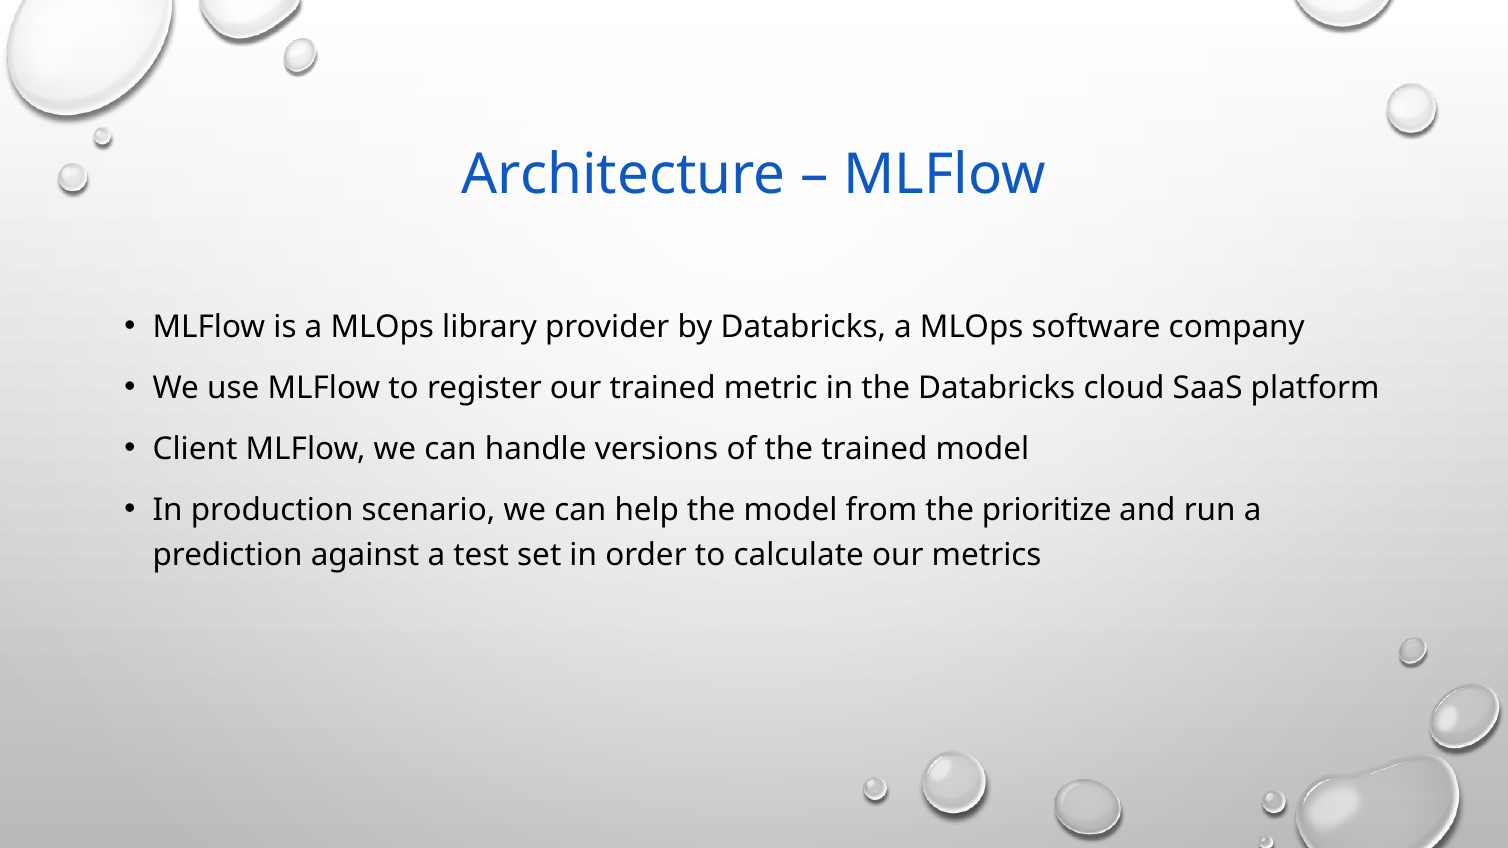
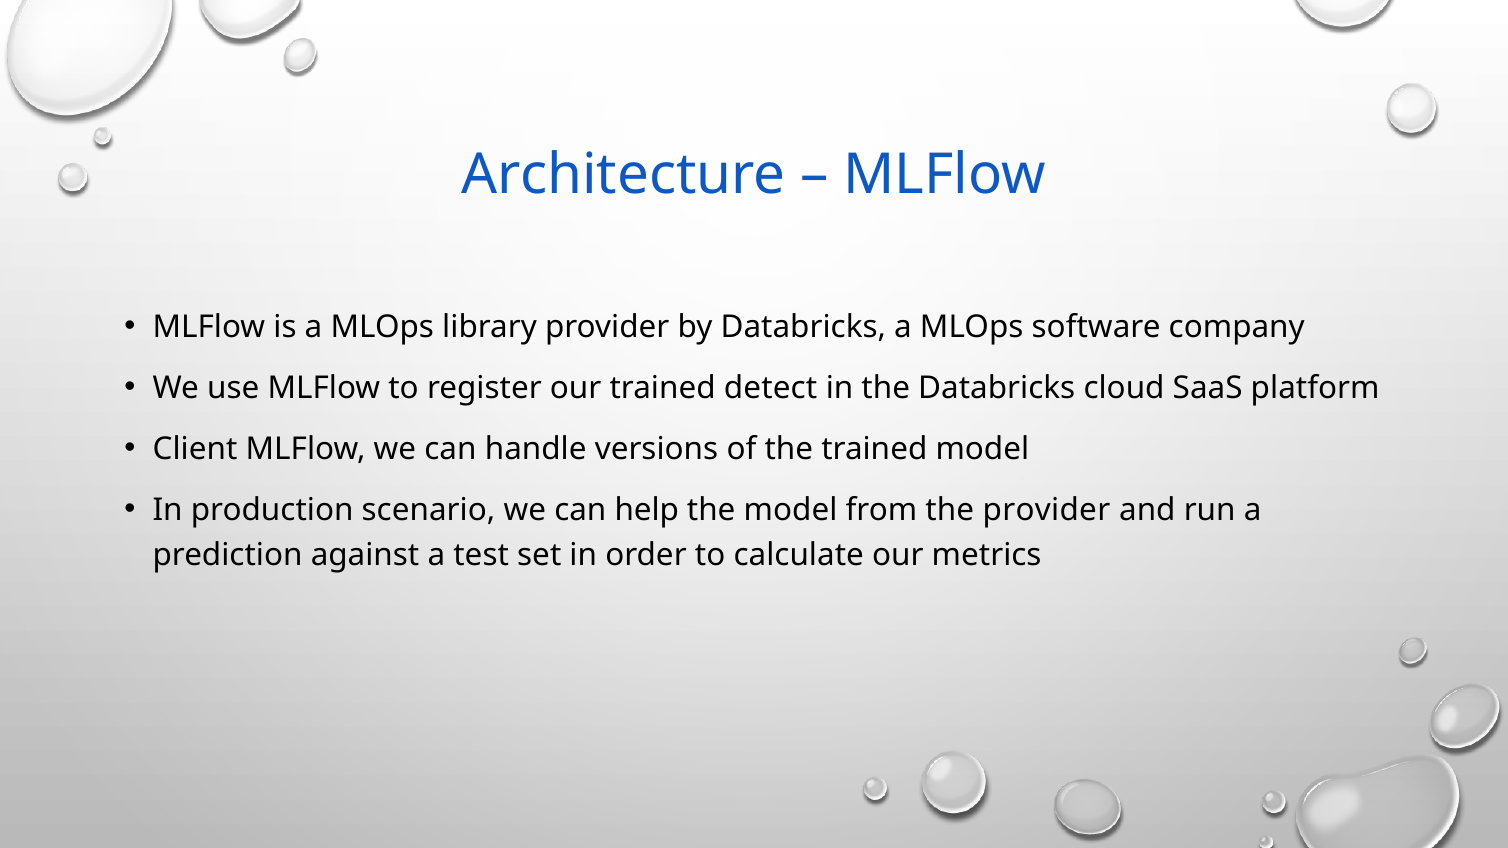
metric: metric -> detect (771, 388)
the prioritize: prioritize -> provider (1046, 510)
